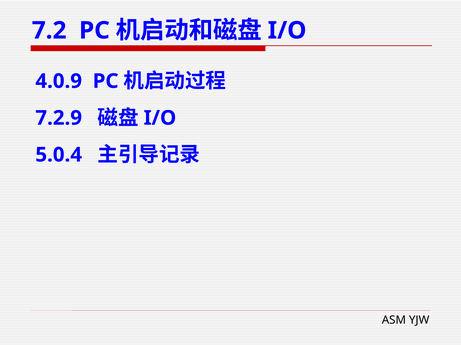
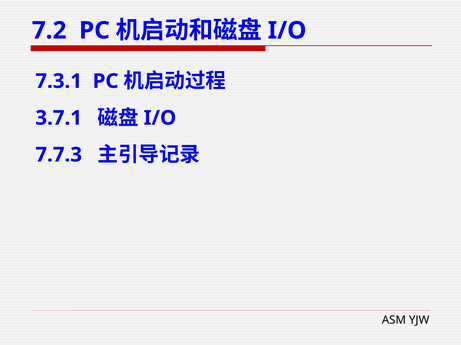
4.0.9: 4.0.9 -> 7.3.1 (59, 81)
7.2.9: 7.2.9 -> 3.7.1 (59, 118)
5.0.4: 5.0.4 -> 7.7.3 (59, 155)
